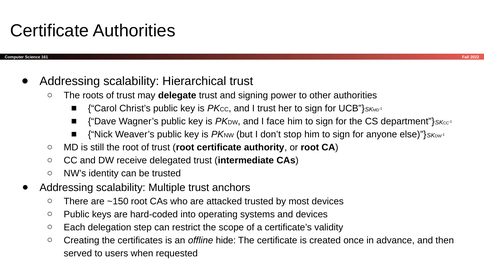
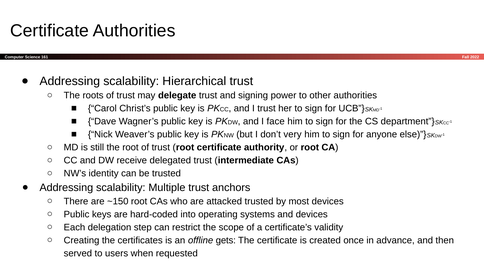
stop: stop -> very (293, 135)
hide: hide -> gets (226, 240)
